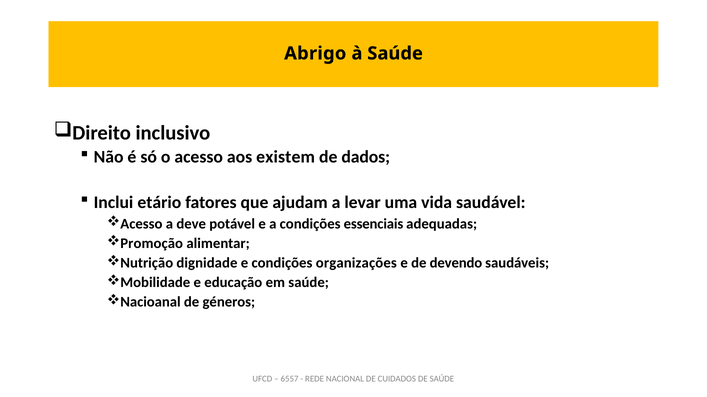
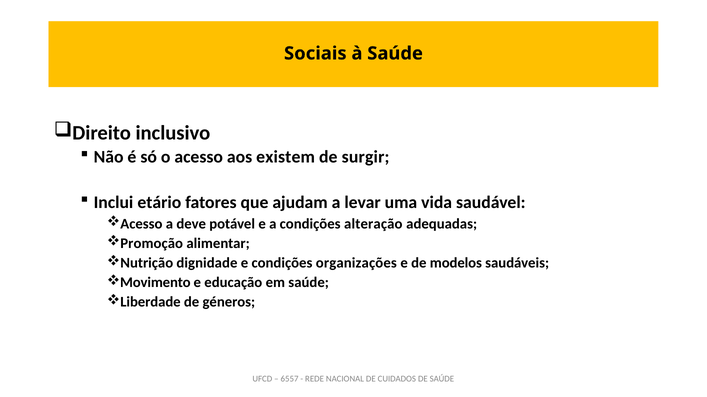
Abrigo: Abrigo -> Sociais (315, 54)
dados: dados -> surgir (366, 157)
essenciais: essenciais -> alteração (373, 224)
devendo: devendo -> modelos (456, 263)
Mobilidade: Mobilidade -> Movimento (155, 283)
Nacioanal: Nacioanal -> Liberdade (150, 302)
